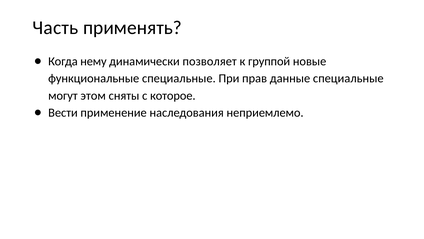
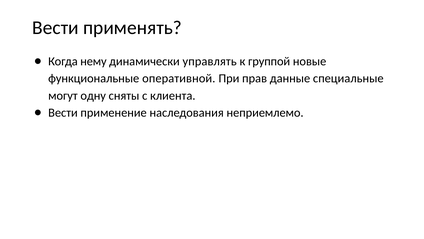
Часть: Часть -> Вести (56, 28)
позволяет: позволяет -> управлять (210, 61)
функциональные специальные: специальные -> оперативной (179, 78)
этом: этом -> одну (93, 95)
которое: которое -> клиента (173, 95)
